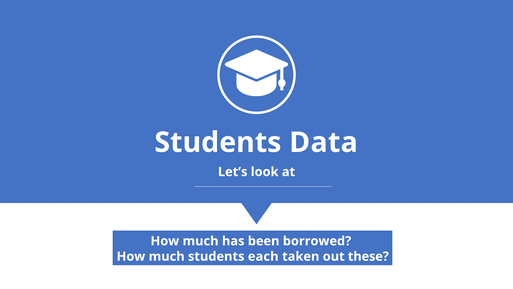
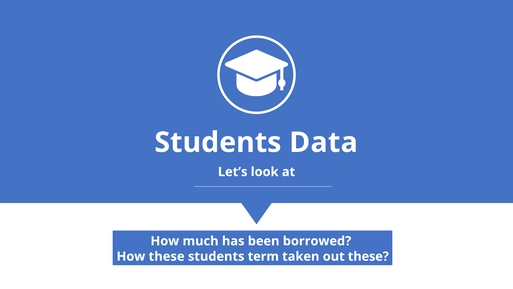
much: much -> these (167, 256)
each: each -> term (263, 256)
